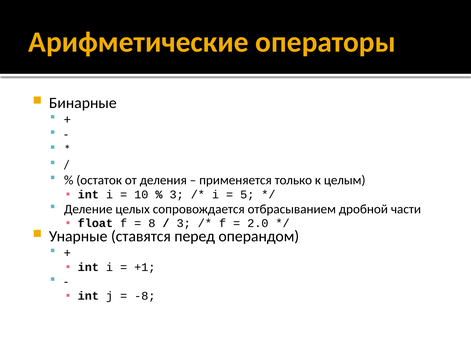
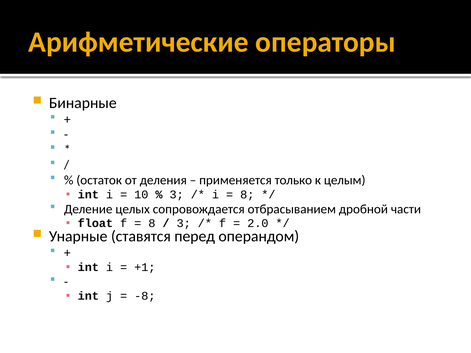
5: 5 -> 8 (247, 195)
